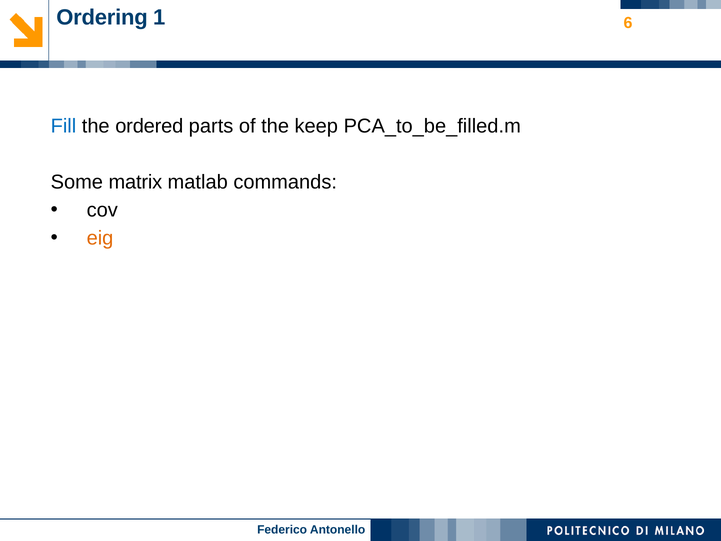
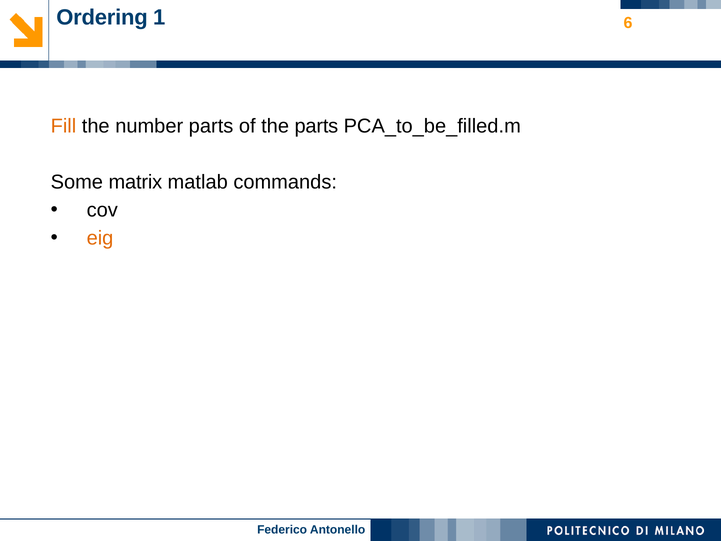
Fill colour: blue -> orange (63, 126)
ordered: ordered -> number (149, 126)
the keep: keep -> parts (316, 126)
